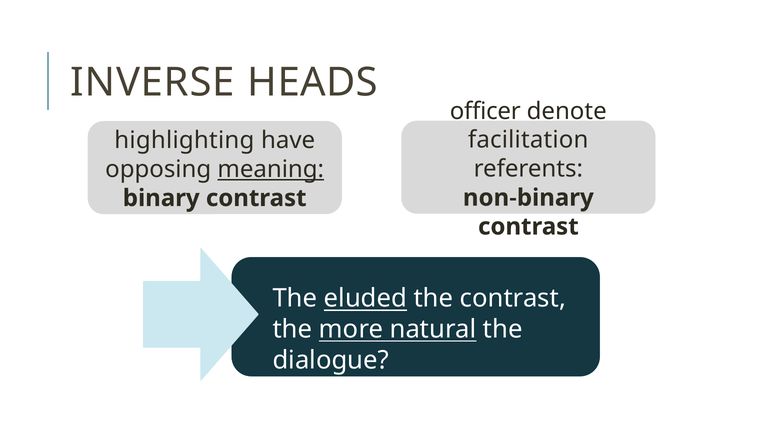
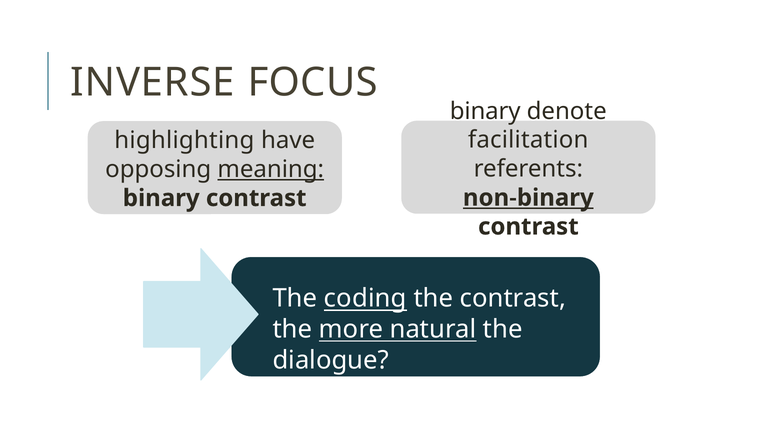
HEADS: HEADS -> FOCUS (313, 83)
officer: officer -> binary (485, 111)
non-binary underline: none -> present (528, 198)
eluded: eluded -> coding (365, 299)
